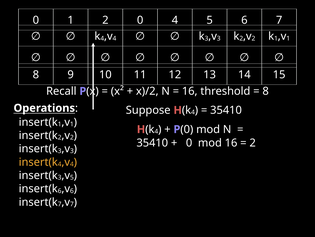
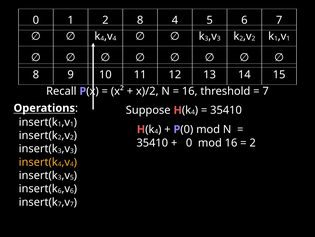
2 0: 0 -> 8 (140, 20)
8: 8 -> 7 (266, 91)
